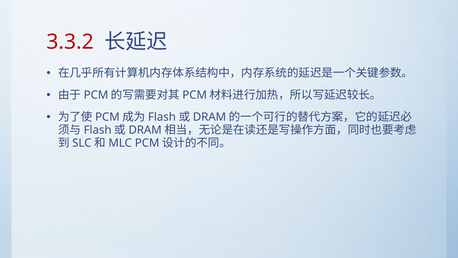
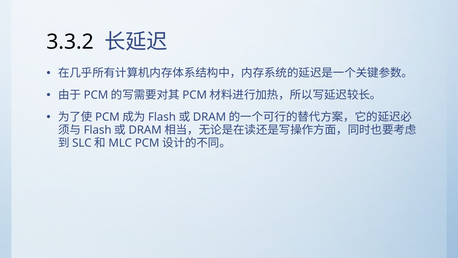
3.3.2 colour: red -> black (70, 42)
